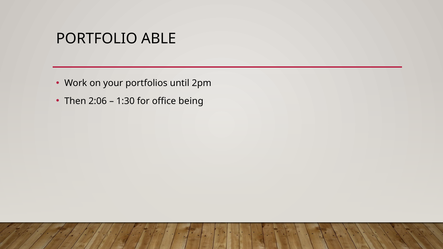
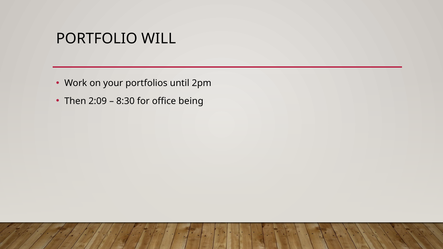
ABLE: ABLE -> WILL (159, 39)
2:06: 2:06 -> 2:09 (98, 101)
1:30: 1:30 -> 8:30 (125, 101)
